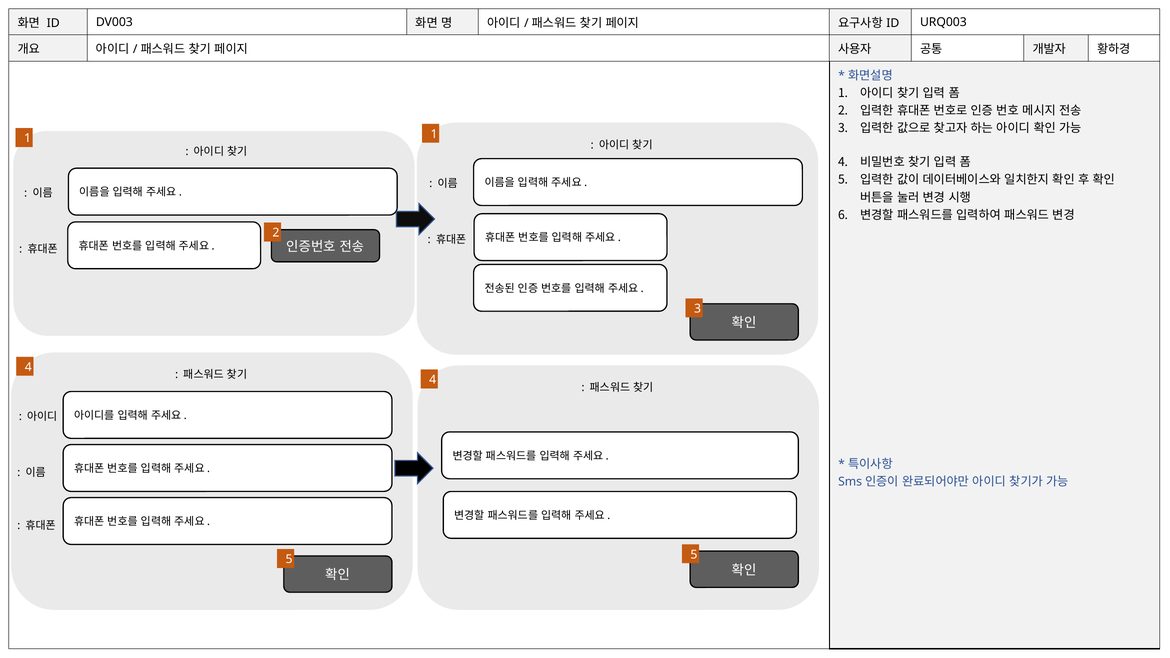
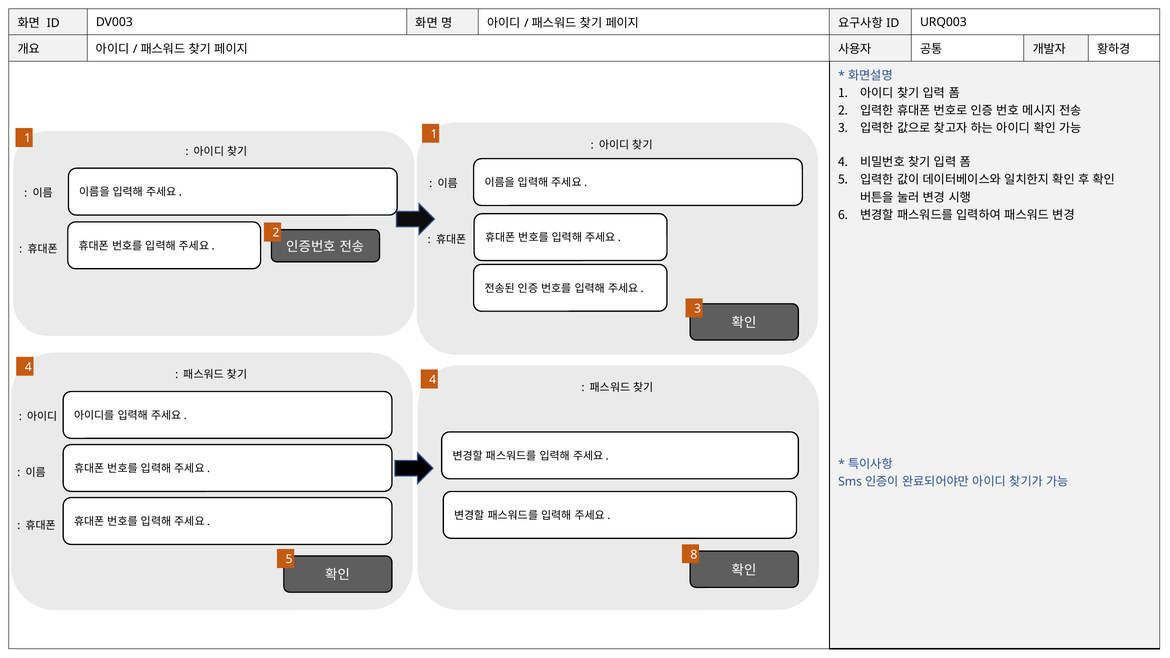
5 5: 5 -> 8 (694, 555)
